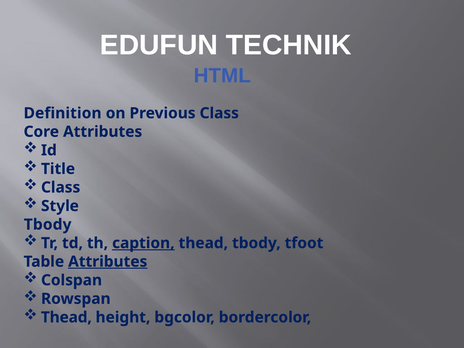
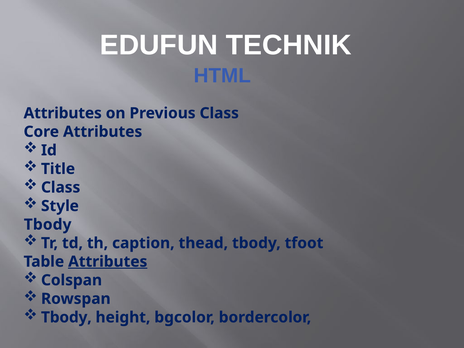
Definition: Definition -> Attributes (63, 113)
caption underline: present -> none (143, 243)
Thead: Thead -> Tbody (66, 317)
